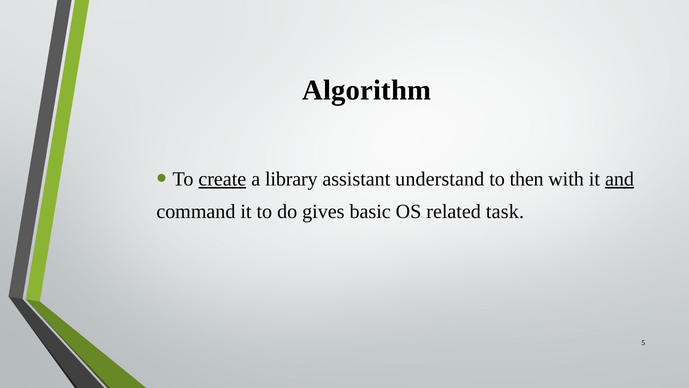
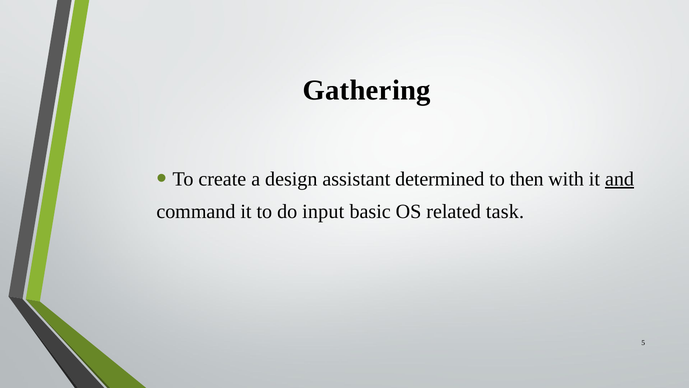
Algorithm: Algorithm -> Gathering (367, 90)
create underline: present -> none (222, 179)
library: library -> design (291, 179)
understand: understand -> determined (440, 179)
gives: gives -> input (323, 211)
